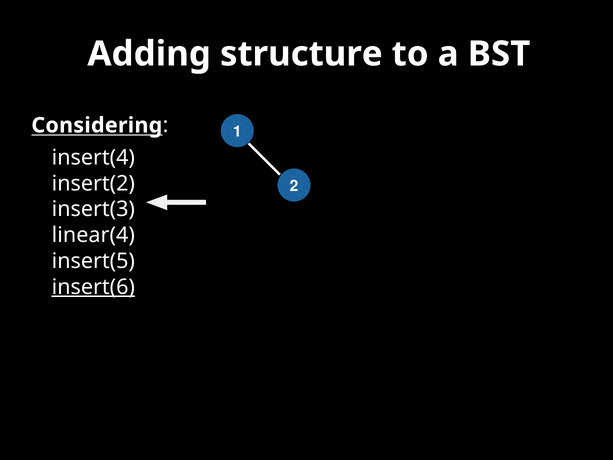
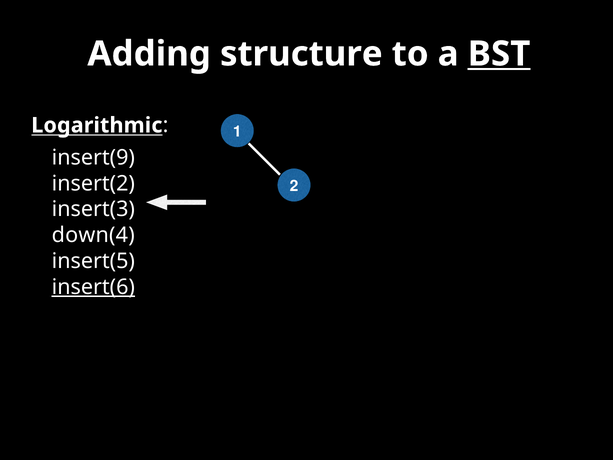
BST underline: none -> present (499, 54)
Considering: Considering -> Logarithmic (97, 125)
insert(4: insert(4 -> insert(9 (93, 158)
linear(4: linear(4 -> down(4 (93, 235)
